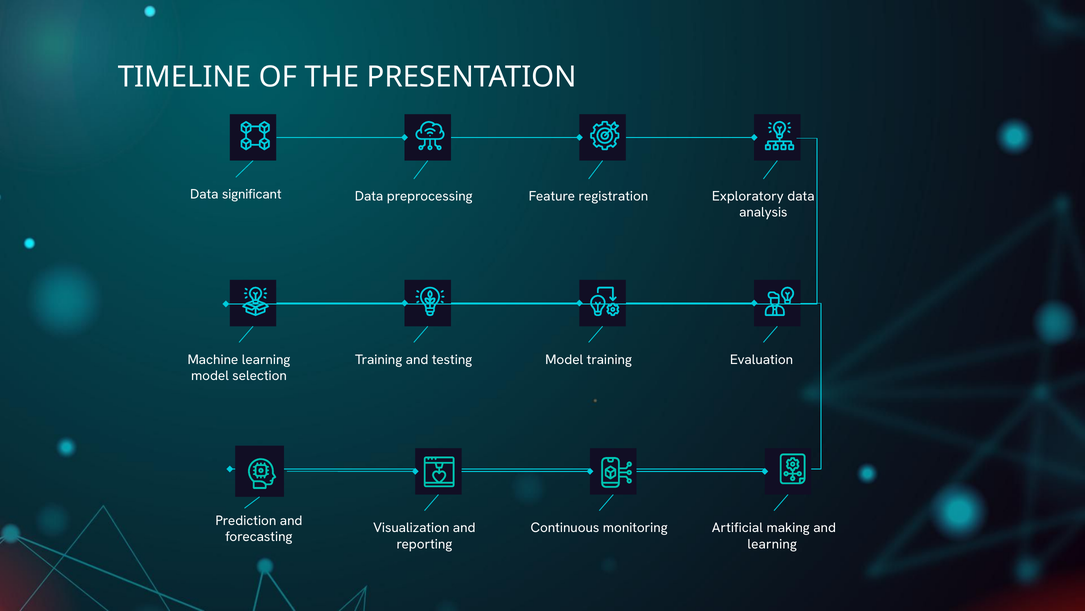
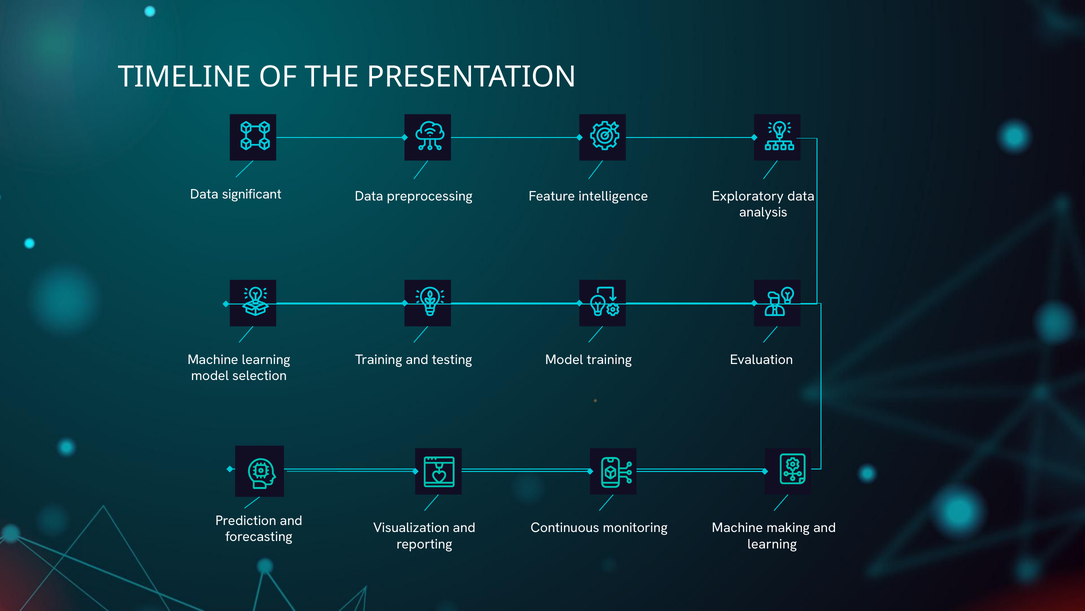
registration: registration -> intelligence (613, 196)
monitoring Artificial: Artificial -> Machine (737, 527)
